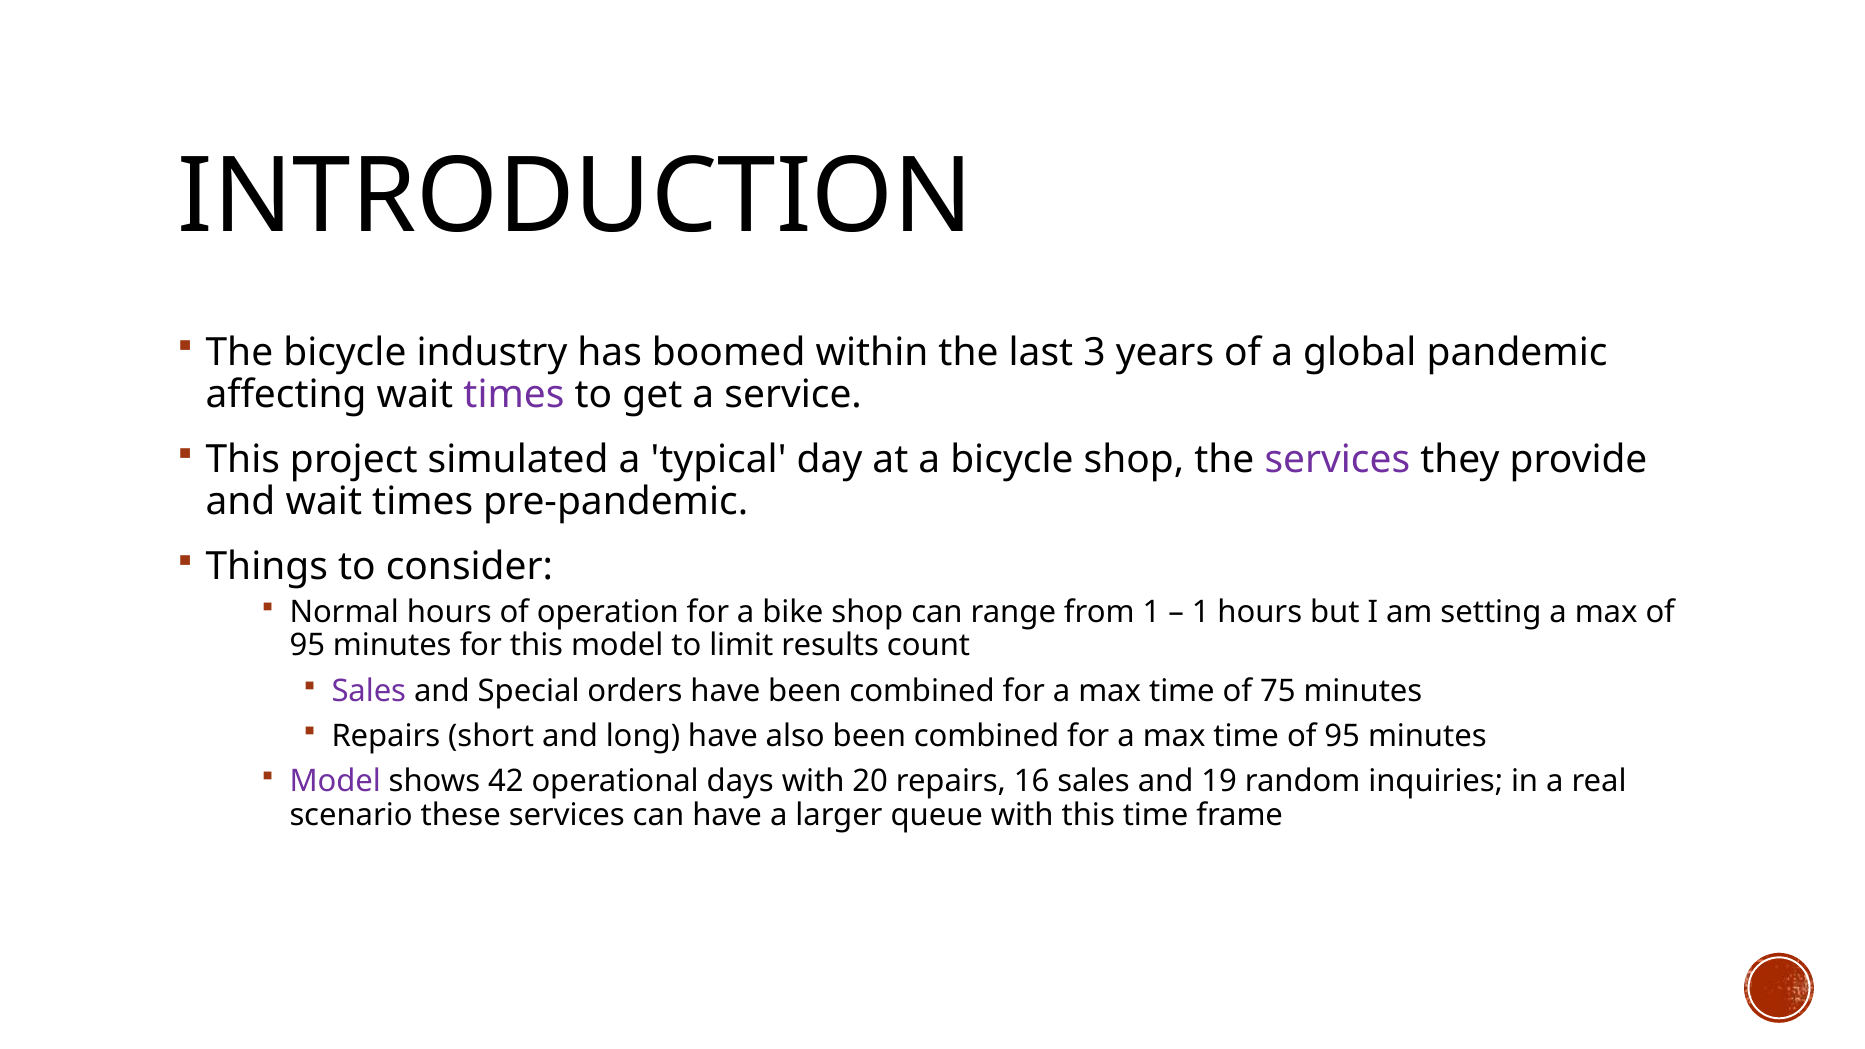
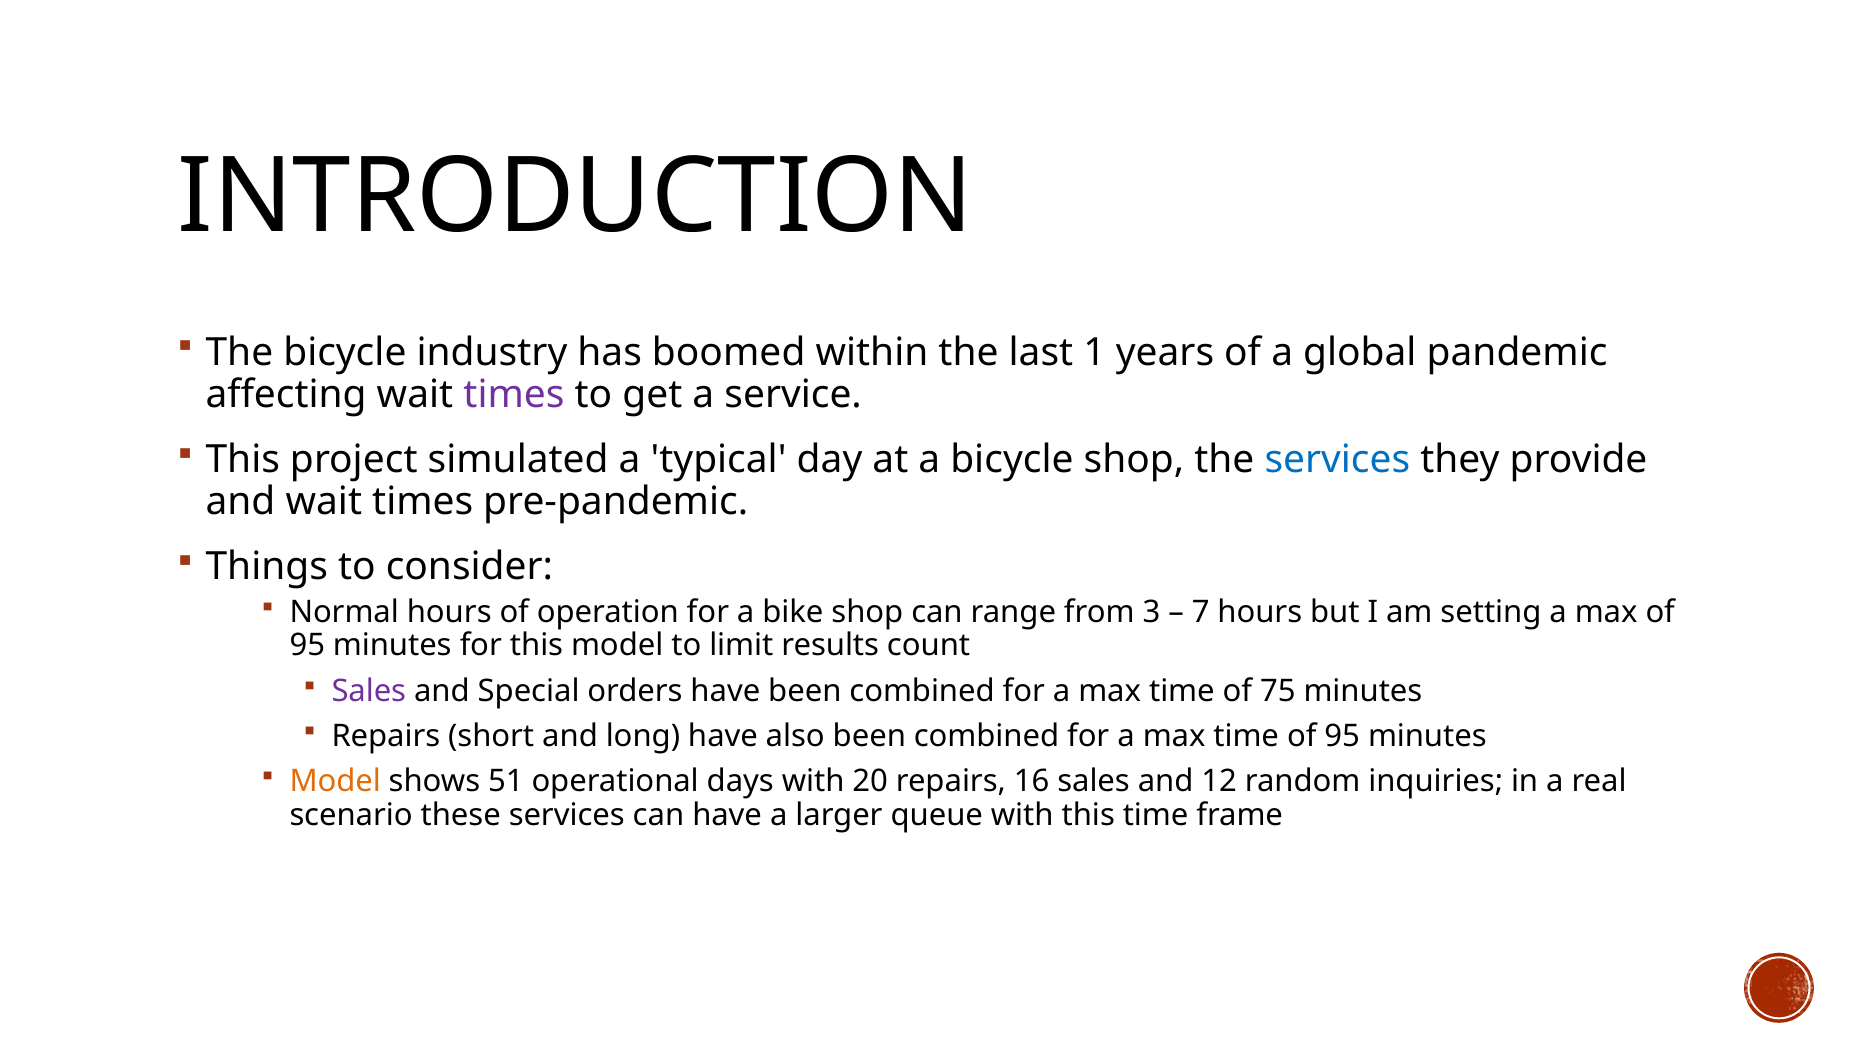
3: 3 -> 1 (1095, 352)
services colour: purple -> blue (1337, 459)
from 1: 1 -> 3 (1151, 612)
1: 1 -> 7 (1201, 612)
Model colour: purple -> orange (335, 781)
42: 42 -> 51 (506, 781)
19: 19 -> 12 (1219, 781)
